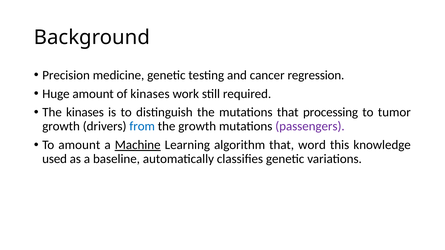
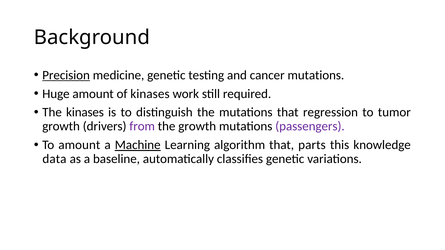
Precision underline: none -> present (66, 75)
cancer regression: regression -> mutations (316, 75)
processing: processing -> regression (330, 112)
from colour: blue -> purple (142, 126)
word: word -> parts (312, 145)
used: used -> data (54, 159)
